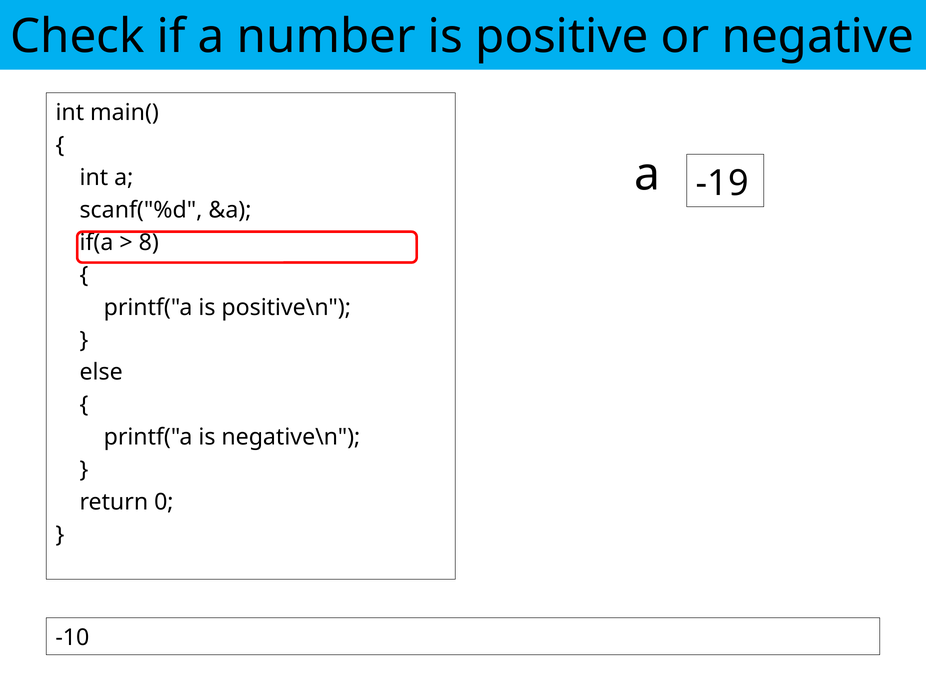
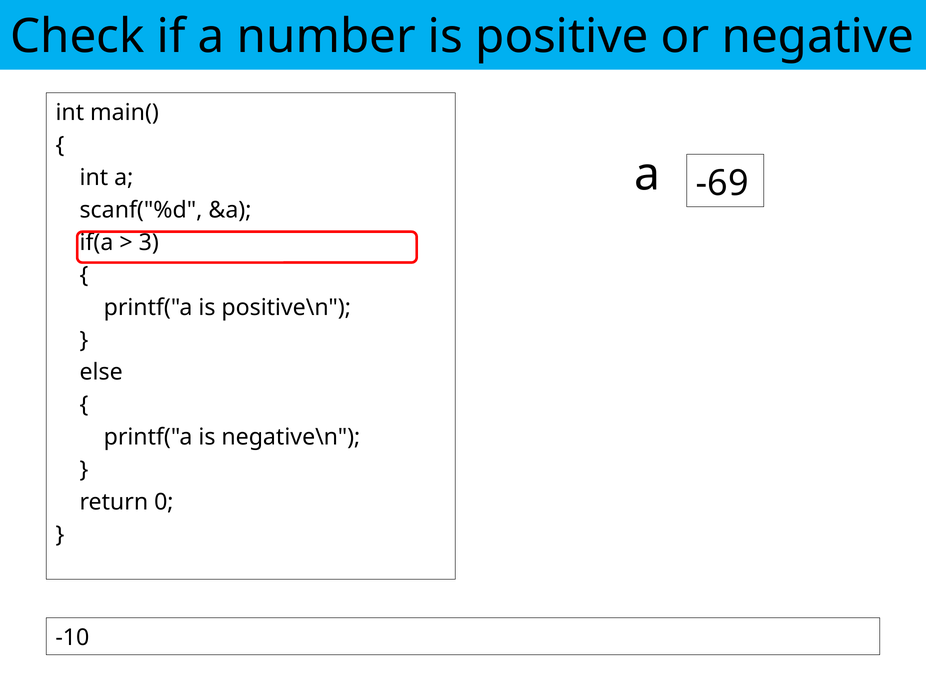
-19: -19 -> -69 (722, 183)
8: 8 -> 3 (149, 242)
